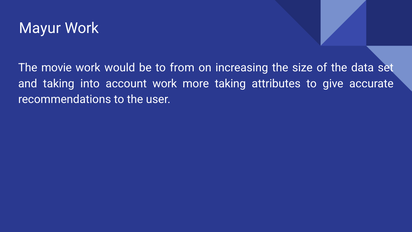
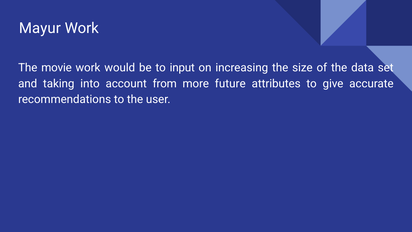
from: from -> input (182, 68)
account work: work -> from (165, 84)
more taking: taking -> future (230, 84)
